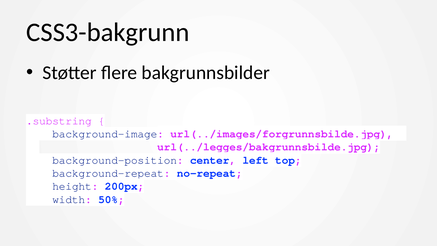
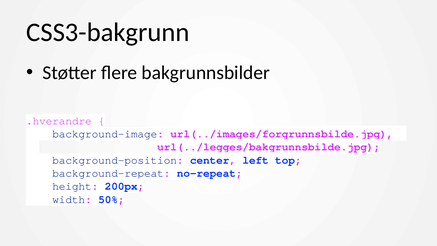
.substring: .substring -> .hverandre (59, 121)
